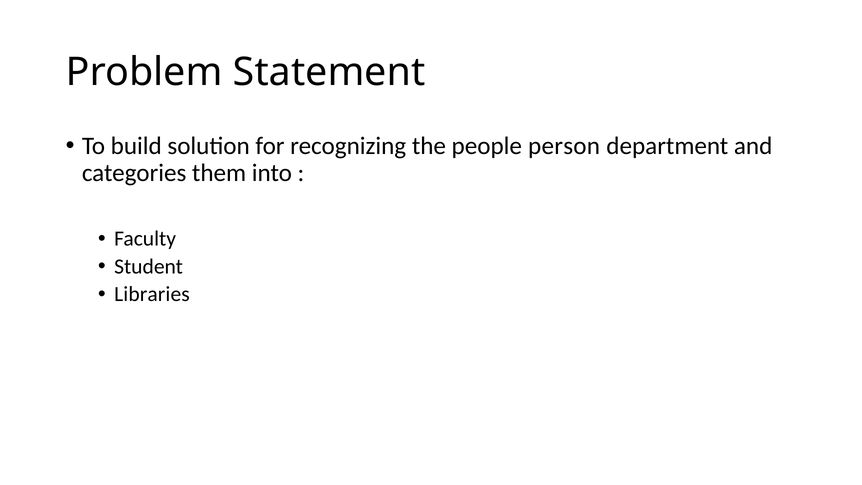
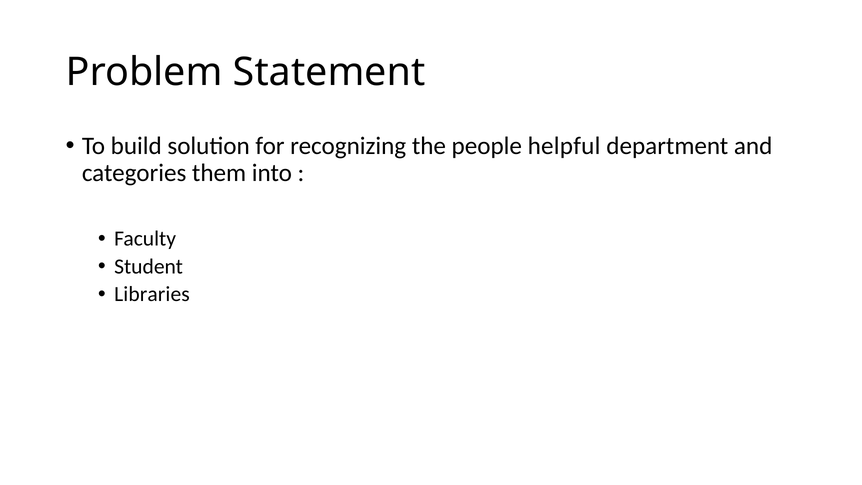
person: person -> helpful (564, 146)
